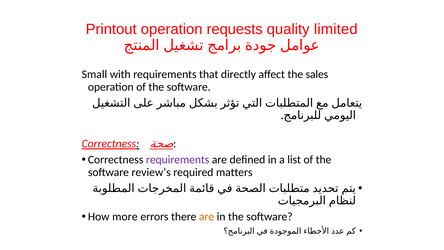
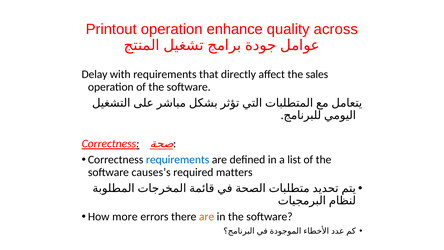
requests: requests -> enhance (235, 29)
limited: limited -> across (336, 29)
Small: Small -> Delay (95, 74)
requirements colour: purple -> blue (178, 160)
review’s: review’s -> causes’s (151, 172)
